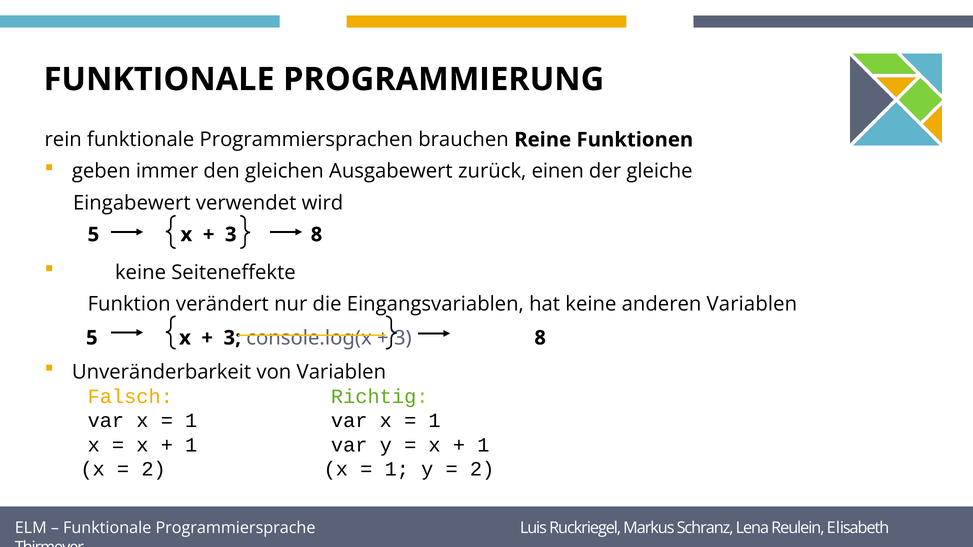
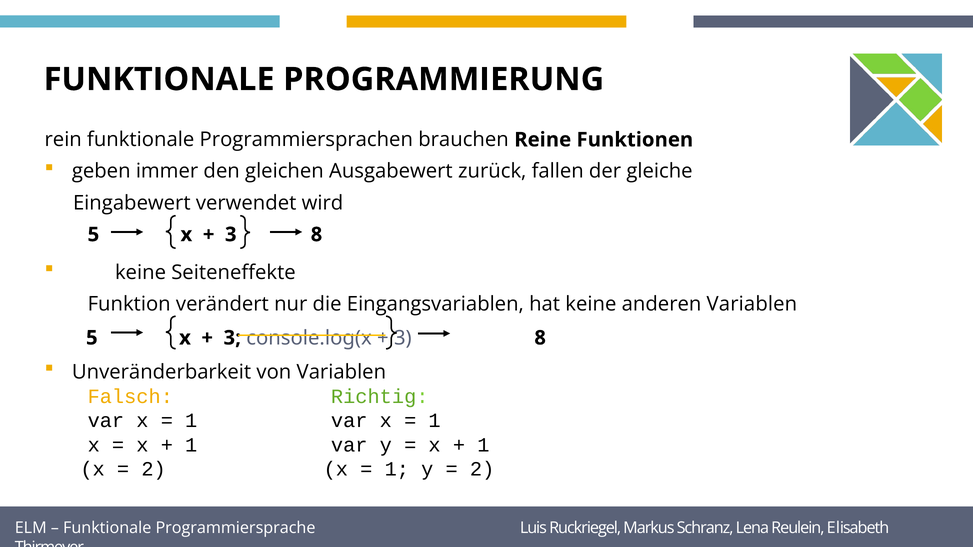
einen: einen -> fallen (558, 171)
